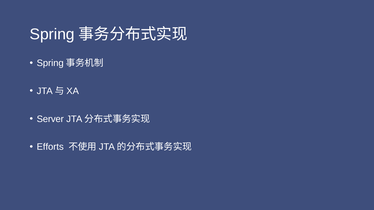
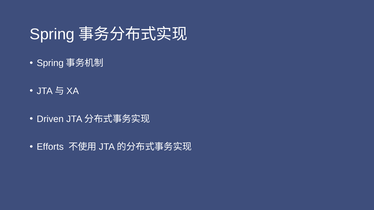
Server: Server -> Driven (50, 119)
